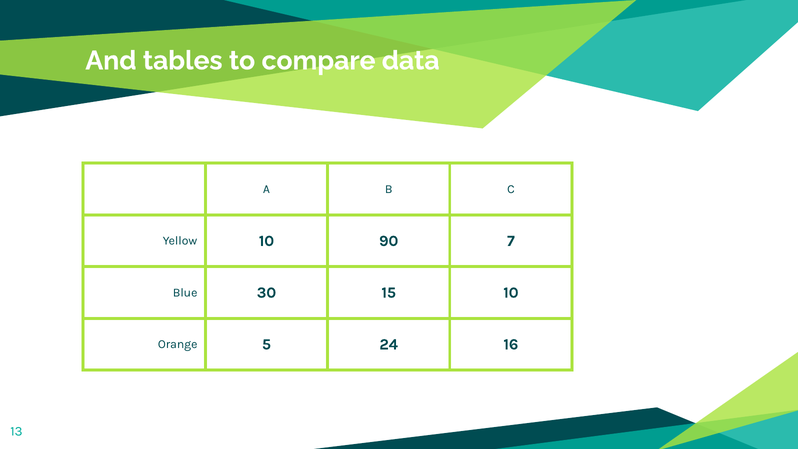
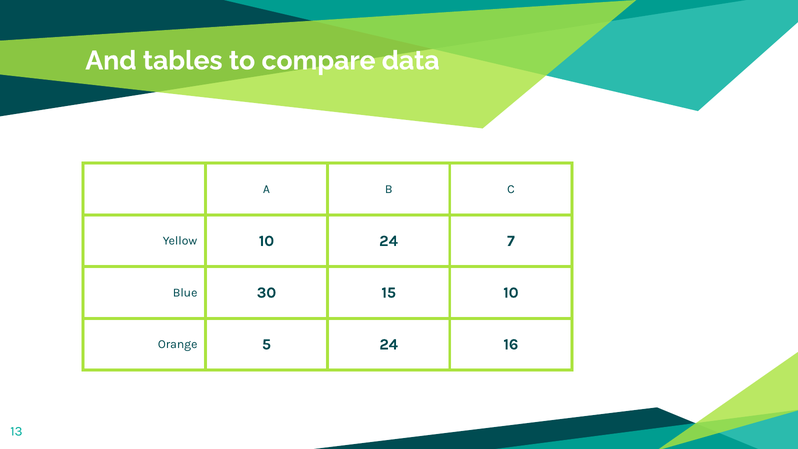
10 90: 90 -> 24 (389, 241)
